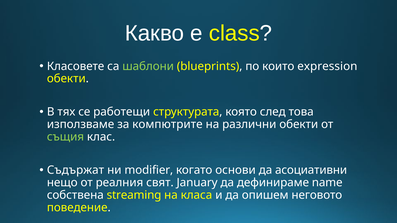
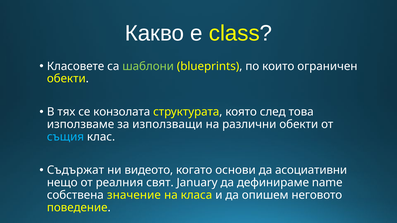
expression: expression -> ограничен (327, 66)
работещи: работещи -> конзолата (122, 112)
компютрите: компютрите -> използващи (167, 125)
същия colour: light green -> light blue (65, 137)
modifier: modifier -> видеото (149, 170)
streaming: streaming -> значение (134, 195)
